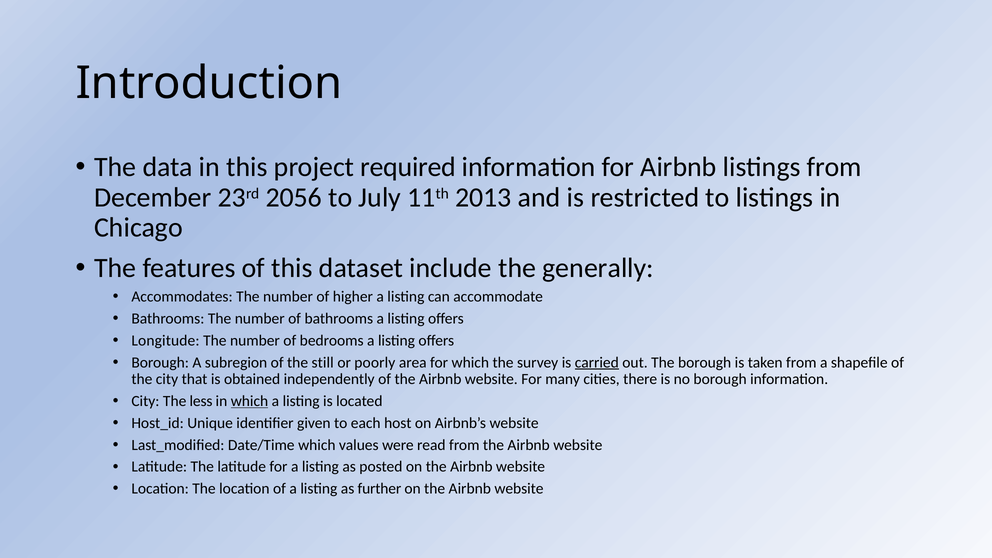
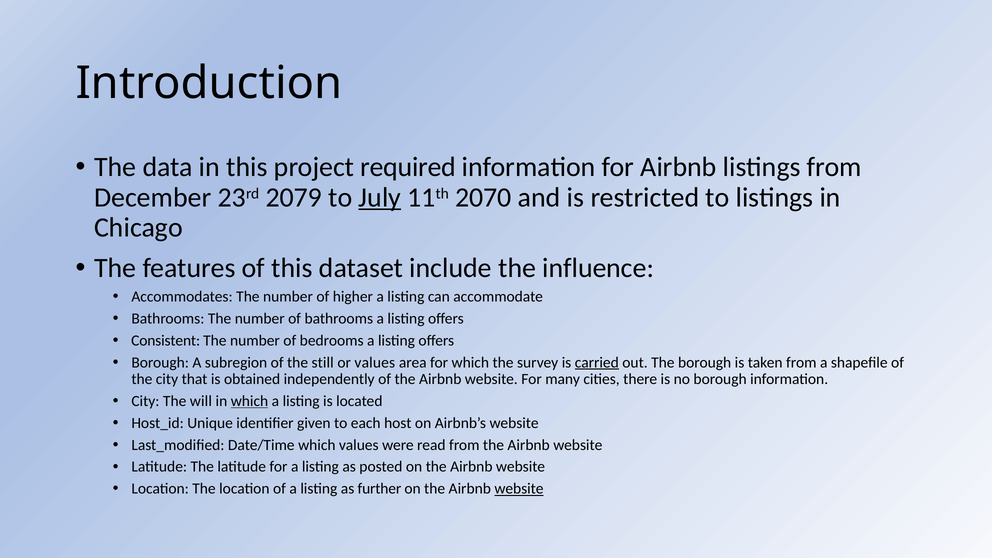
2056: 2056 -> 2079 (294, 197)
July underline: none -> present (380, 197)
2013: 2013 -> 2070 (483, 197)
generally: generally -> influence (598, 268)
Longitude: Longitude -> Consistent (166, 341)
or poorly: poorly -> values (375, 362)
less: less -> will (201, 401)
website underline: none -> present (519, 489)
